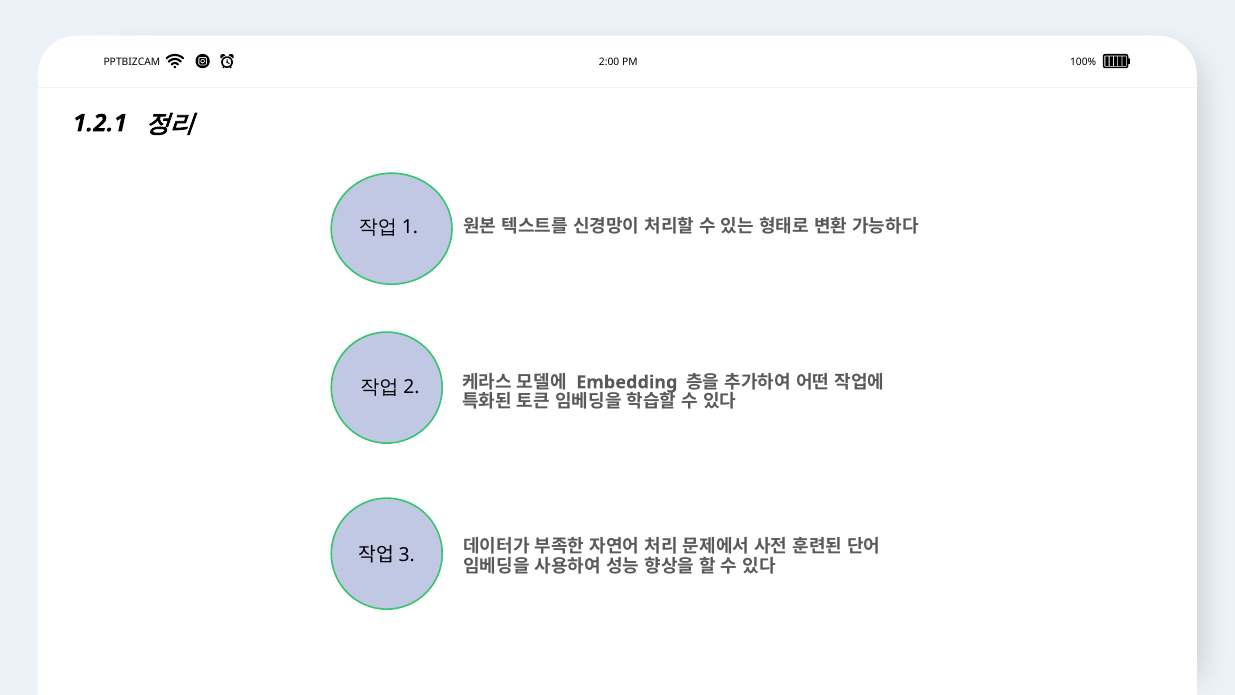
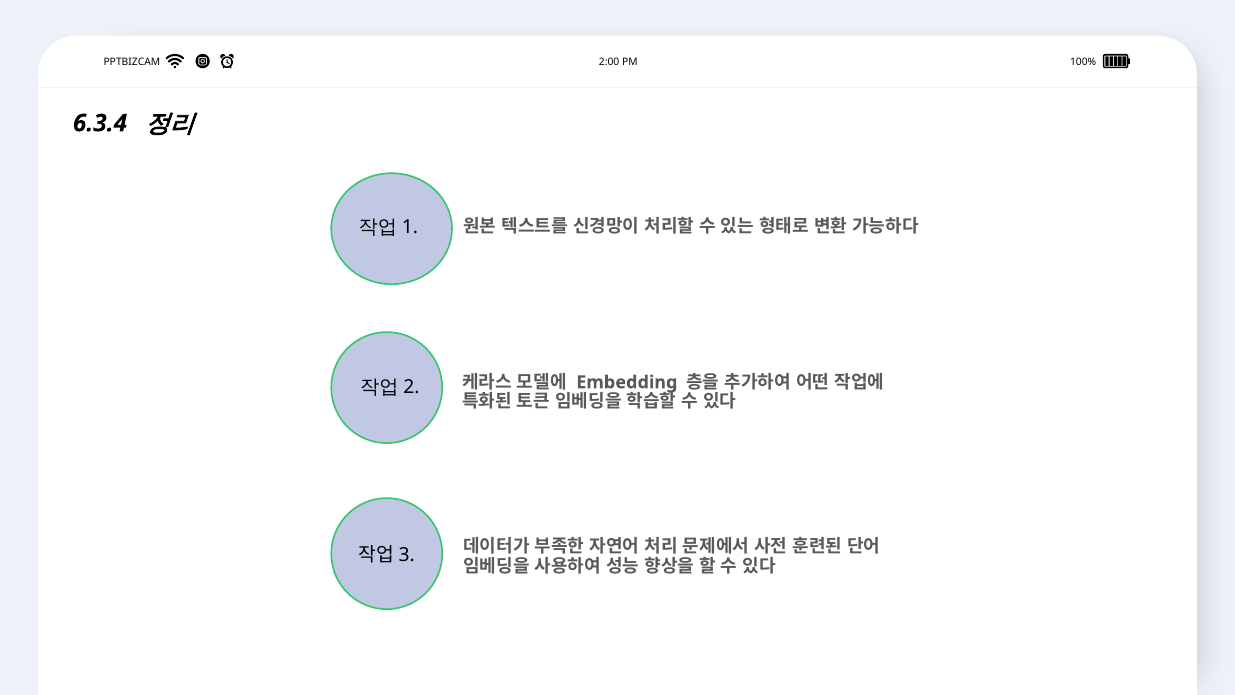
1.2.1: 1.2.1 -> 6.3.4 (100, 123)
